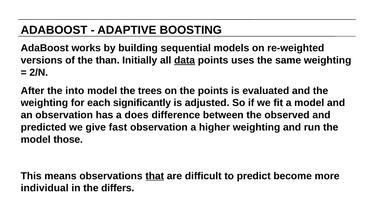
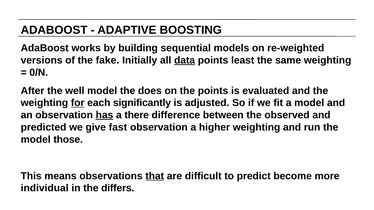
than: than -> fake (108, 60)
uses: uses -> least (243, 60)
2/N: 2/N -> 0/N (39, 72)
into: into -> well (75, 91)
trees: trees -> does (150, 91)
for underline: none -> present (78, 103)
has underline: none -> present (104, 115)
does: does -> there (137, 115)
